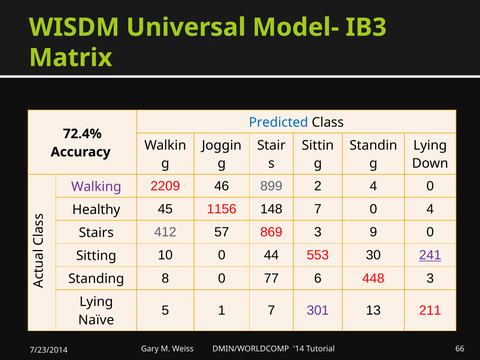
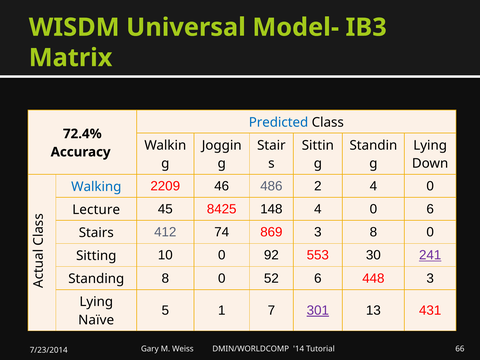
Walking colour: purple -> blue (96, 187)
899: 899 -> 486 (271, 186)
Healthy: Healthy -> Lecture (96, 210)
1156: 1156 -> 8425 (222, 209)
148 7: 7 -> 4 (318, 209)
0 4: 4 -> 6 (430, 209)
57: 57 -> 74 (222, 232)
3 9: 9 -> 8 (373, 232)
44: 44 -> 92 (271, 255)
77: 77 -> 52 (271, 278)
301 underline: none -> present (318, 310)
211: 211 -> 431 (430, 310)
